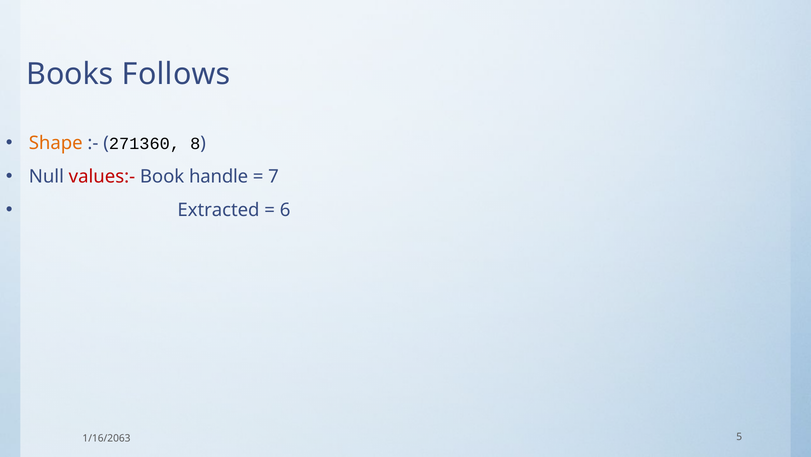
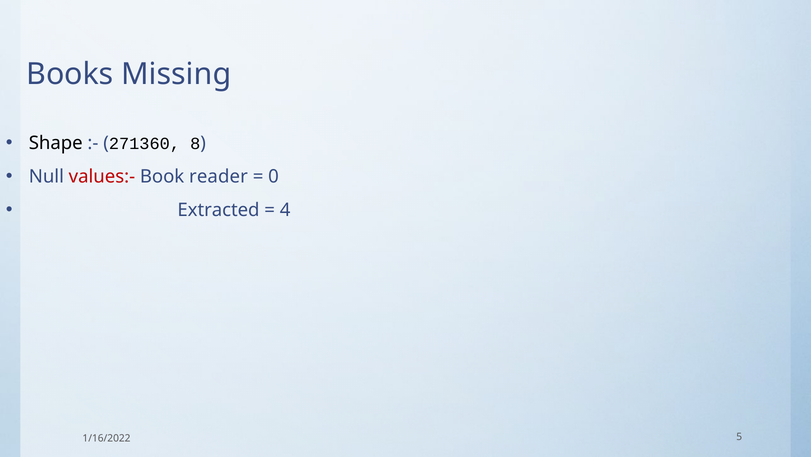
Follows: Follows -> Missing (176, 74)
Shape colour: orange -> black (56, 143)
handle: handle -> reader (218, 176)
7: 7 -> 0 (274, 176)
6: 6 -> 4 (285, 210)
1/16/2063: 1/16/2063 -> 1/16/2022 (106, 438)
